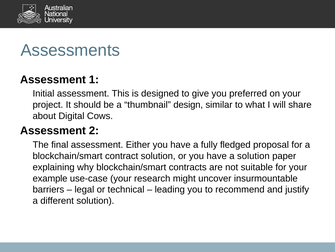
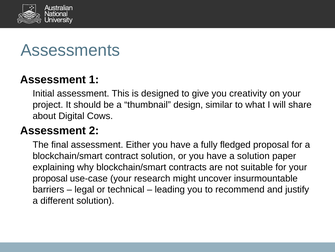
preferred: preferred -> creativity (248, 93)
example: example -> proposal (50, 178)
